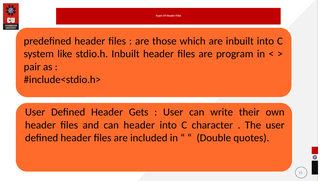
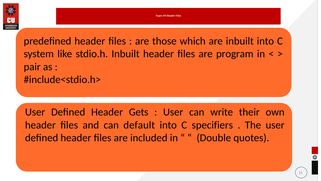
can header: header -> default (139, 125)
character: character -> specifiers (212, 125)
